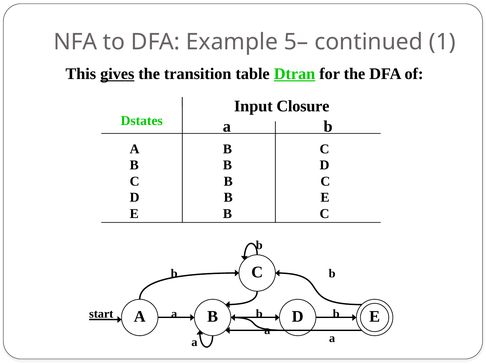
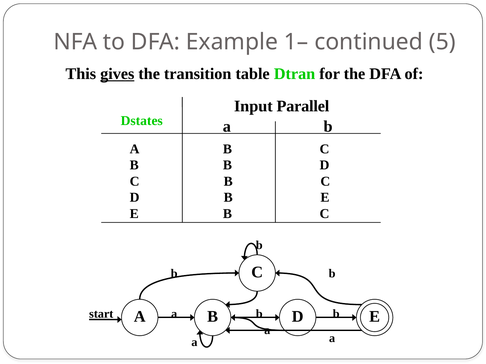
5–: 5– -> 1– (296, 42)
1: 1 -> 5 (442, 42)
Dtran underline: present -> none (295, 74)
Closure: Closure -> Parallel (303, 106)
